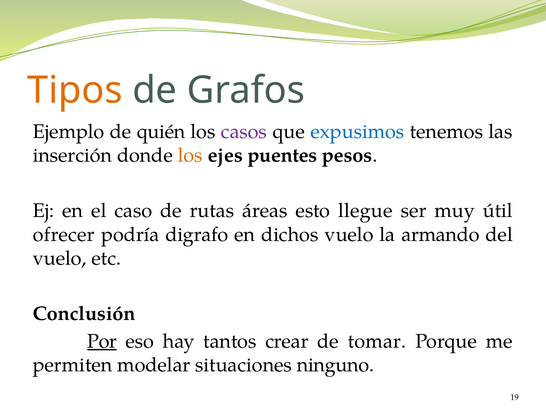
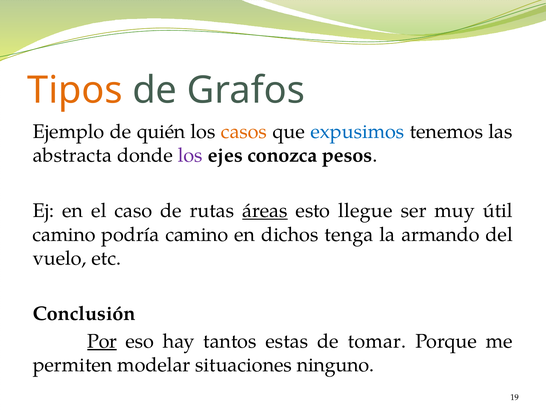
casos colour: purple -> orange (244, 131)
inserción: inserción -> abstracta (72, 155)
los colour: orange -> purple (190, 155)
puentes: puentes -> conozca (282, 155)
áreas underline: none -> present (265, 210)
ofrecer: ofrecer -> camino (64, 234)
podría digrafo: digrafo -> camino (197, 234)
dichos vuelo: vuelo -> tenga (349, 234)
crear: crear -> estas (287, 341)
